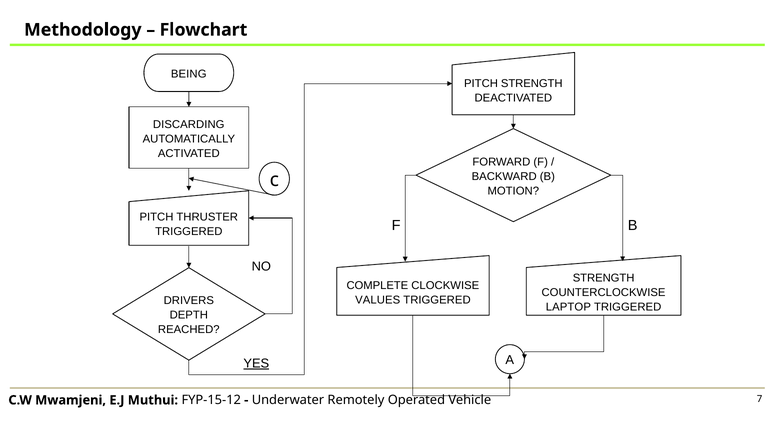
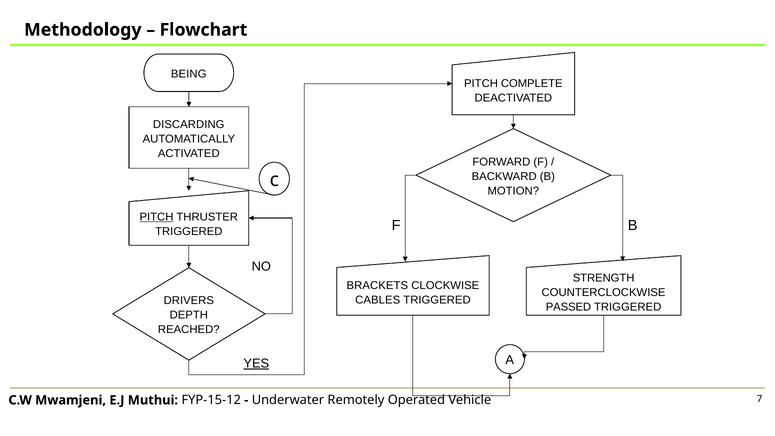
PITCH STRENGTH: STRENGTH -> COMPLETE (532, 83)
PITCH underline: none -> present (156, 217)
COMPLETE: COMPLETE -> BRACKETS (377, 285)
VALUES: VALUES -> CABLES (378, 300)
LAPTOP: LAPTOP -> PASSED (568, 307)
